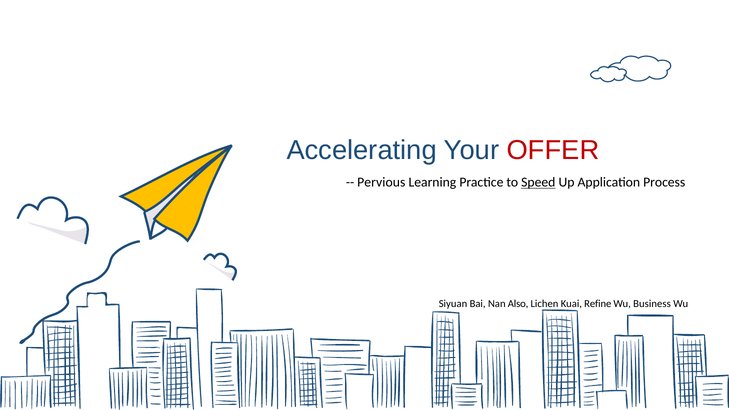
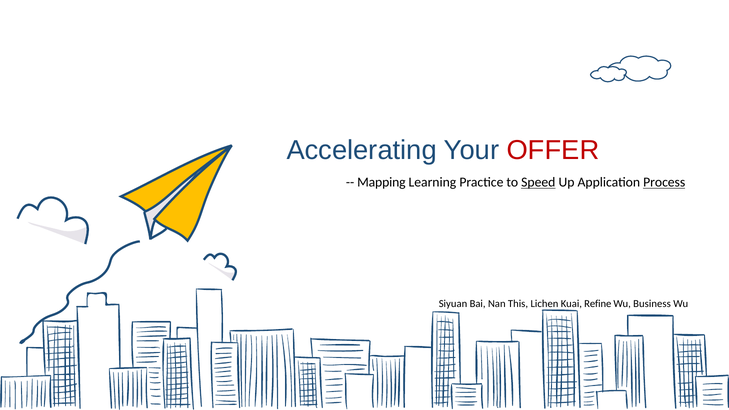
Pervious: Pervious -> Mapping (381, 182)
Process underline: none -> present (664, 182)
Also: Also -> This (518, 304)
